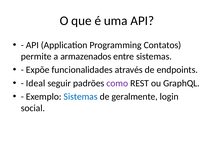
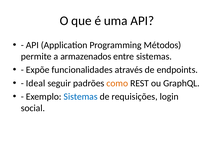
Contatos: Contatos -> Métodos (162, 45)
como colour: purple -> orange (117, 83)
geralmente: geralmente -> requisições (135, 96)
